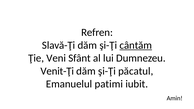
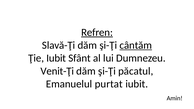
Refren underline: none -> present (97, 32)
Ţie Veni: Veni -> Iubit (56, 58)
patimi: patimi -> purtat (109, 84)
